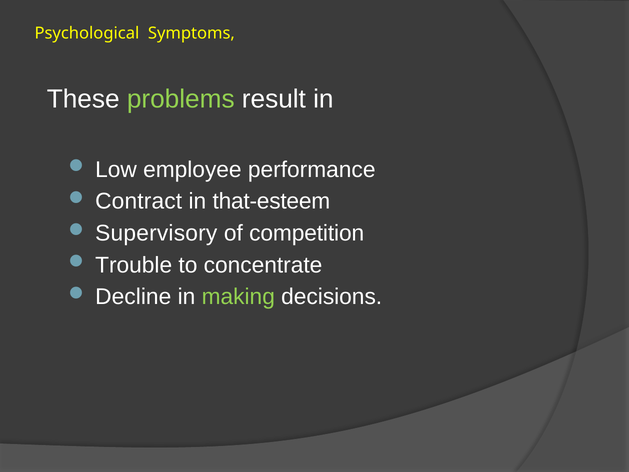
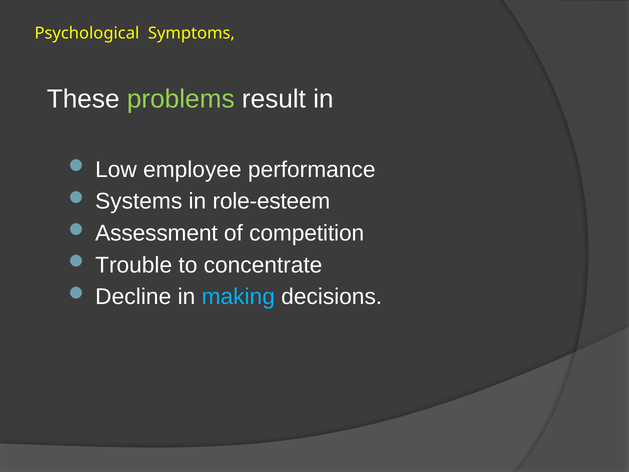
Contract: Contract -> Systems (139, 201)
that-esteem: that-esteem -> role-esteem (271, 201)
Supervisory: Supervisory -> Assessment (156, 233)
making colour: light green -> light blue (238, 297)
